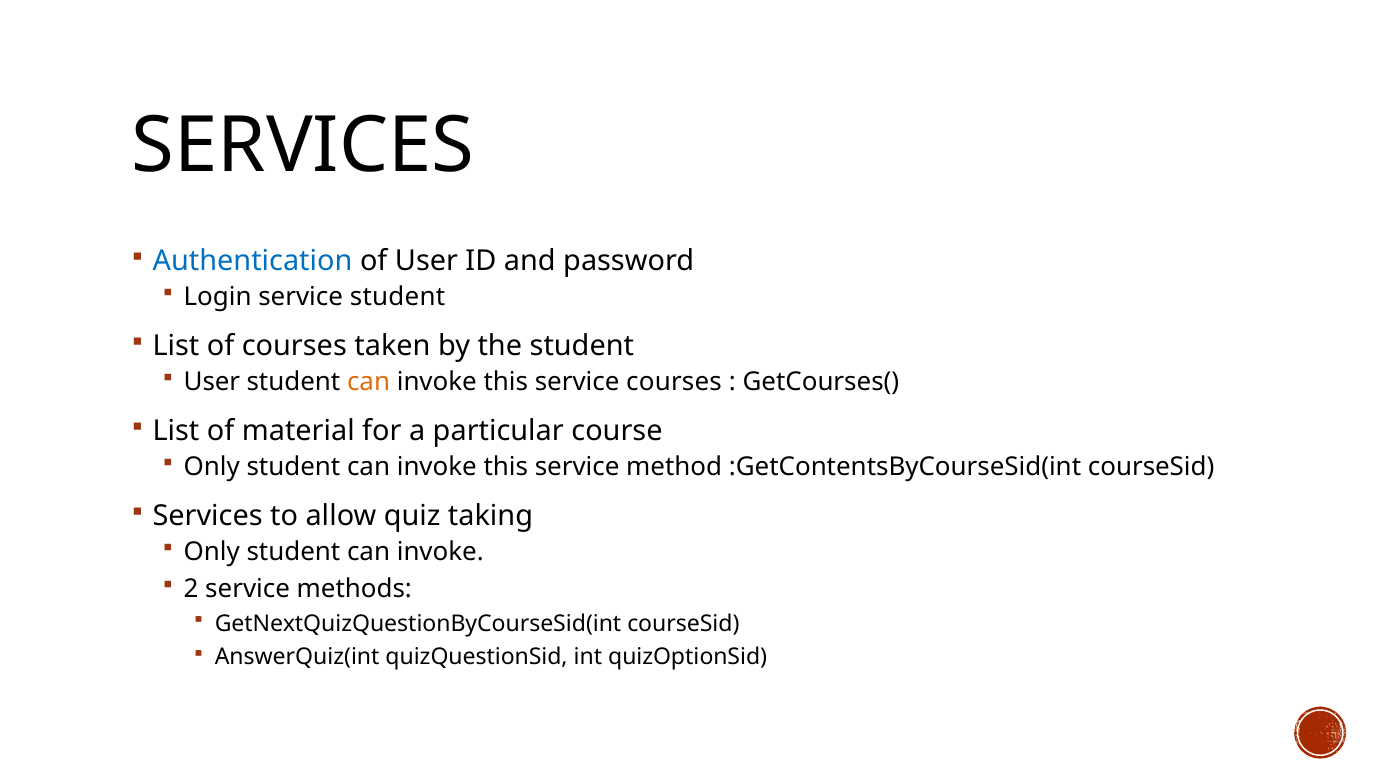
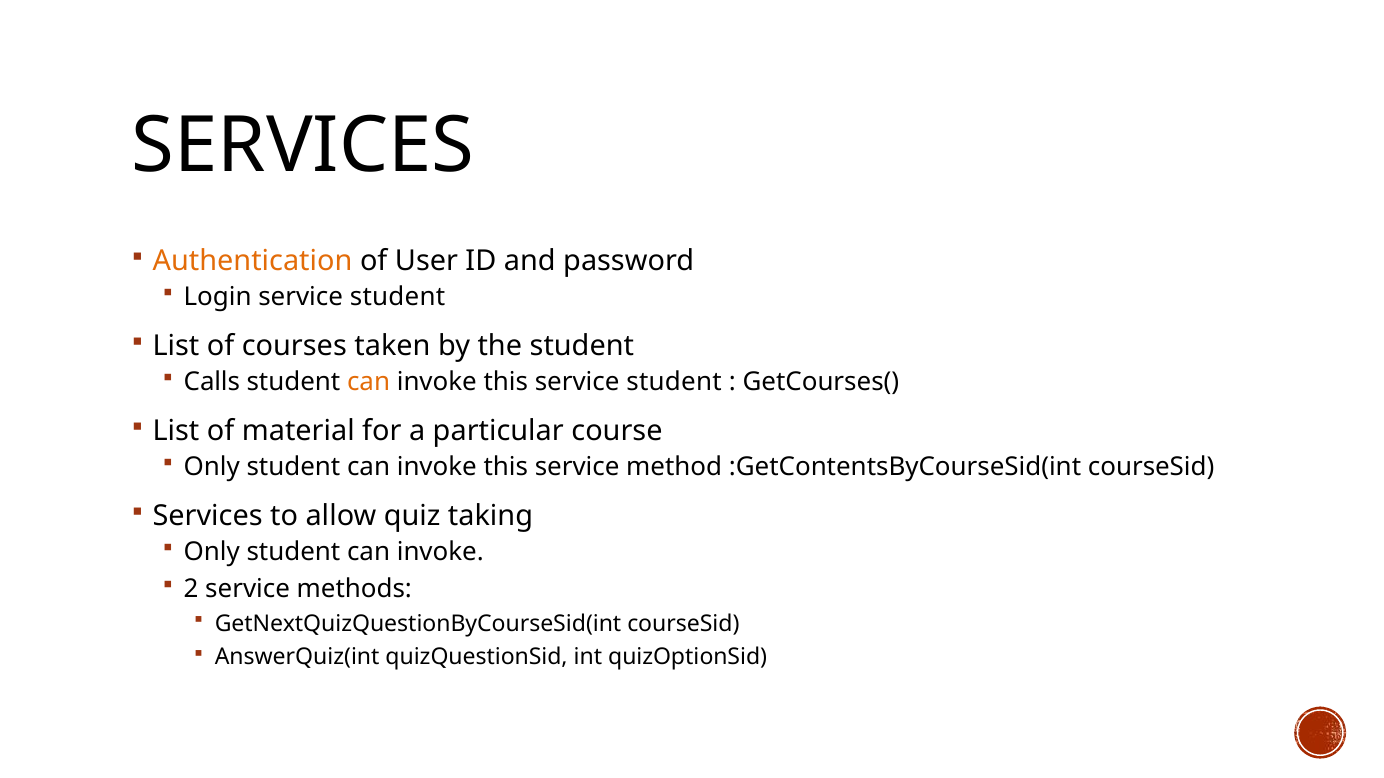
Authentication colour: blue -> orange (253, 261)
User: User -> Calls (212, 382)
this service courses: courses -> student (674, 382)
